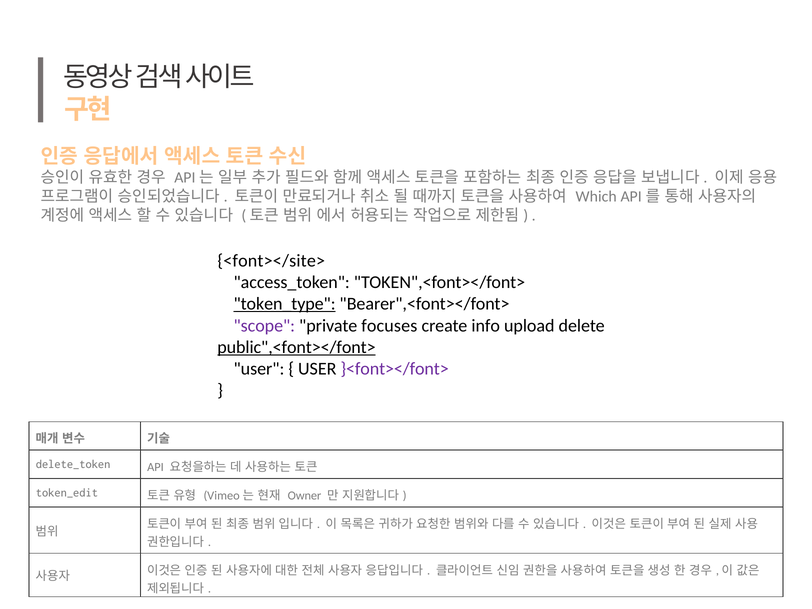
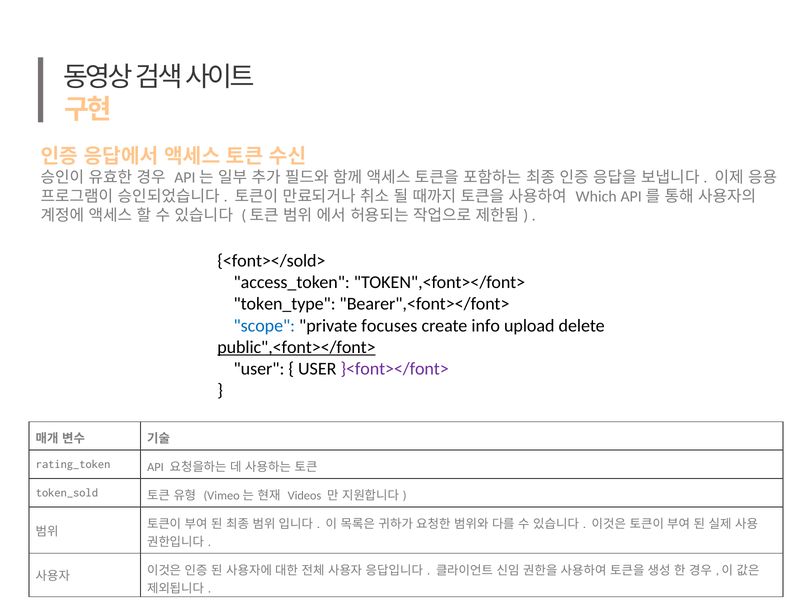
<font></site>: <font></site> -> <font></sold> (271, 261)
token_type underline: present -> none (285, 304)
scope colour: purple -> blue (264, 326)
delete_token: delete_token -> rating_token (73, 464)
token_edit: token_edit -> token_sold (67, 493)
Owner: Owner -> Videos (304, 496)
